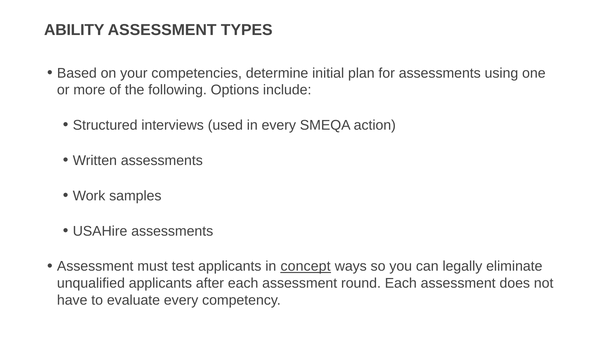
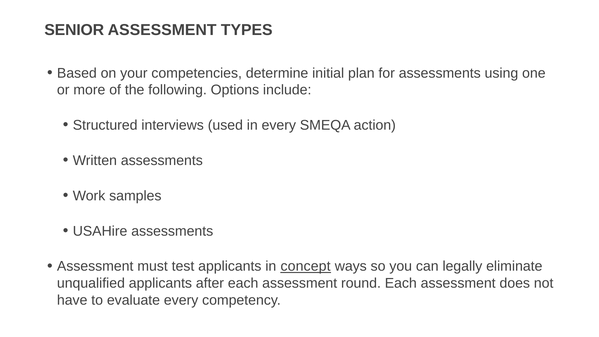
ABILITY: ABILITY -> SENIOR (74, 30)
